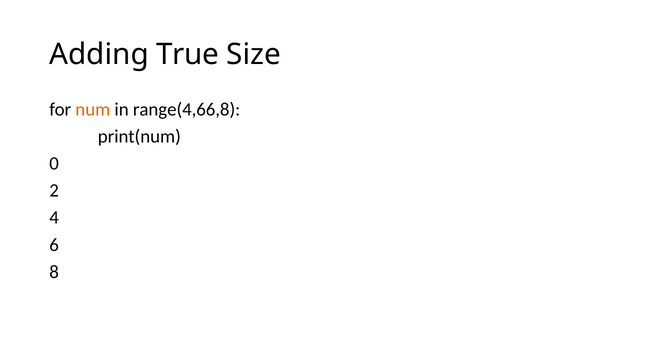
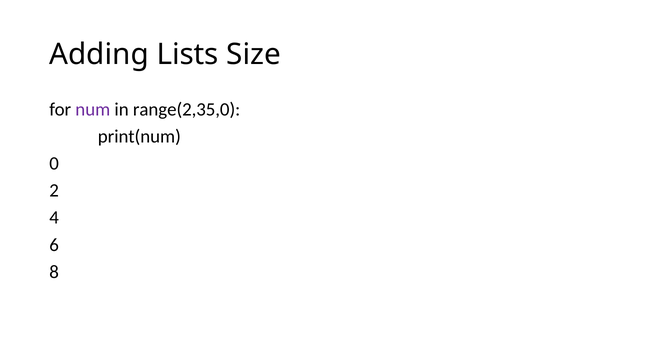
True: True -> Lists (188, 54)
num colour: orange -> purple (93, 109)
range(4,66,8: range(4,66,8 -> range(2,35,0 (187, 109)
